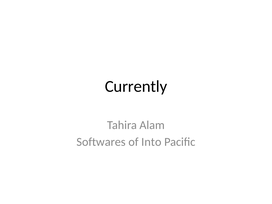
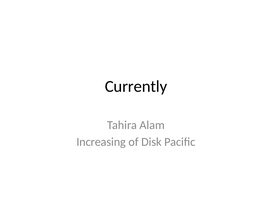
Softwares: Softwares -> Increasing (101, 142)
Into: Into -> Disk (151, 142)
